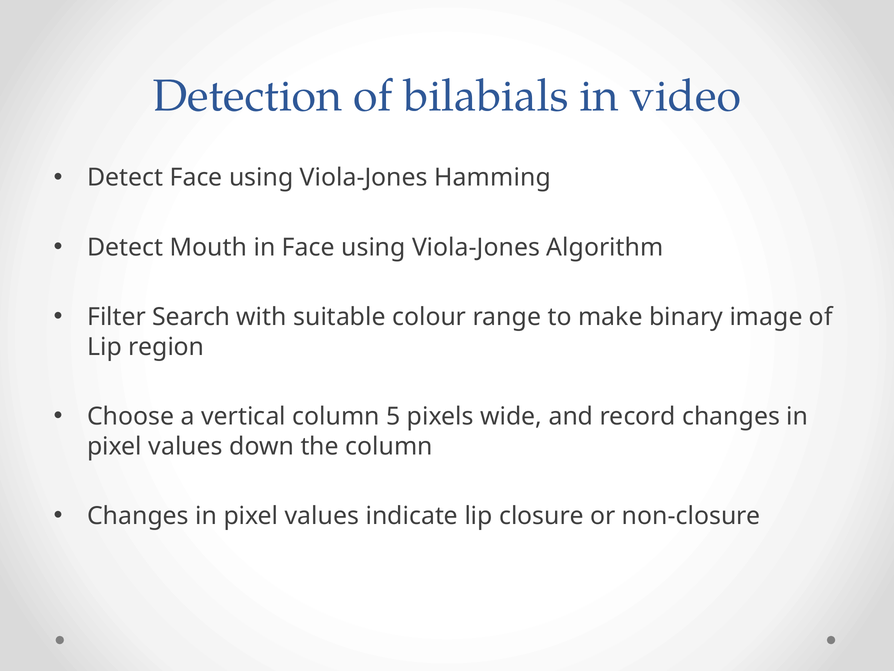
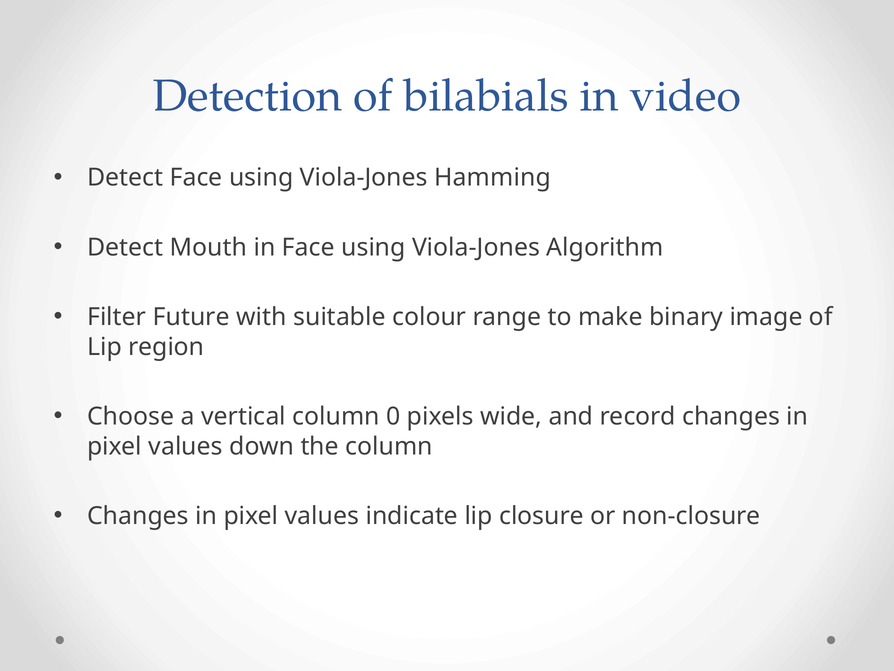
Search: Search -> Future (191, 317)
5: 5 -> 0 (393, 416)
